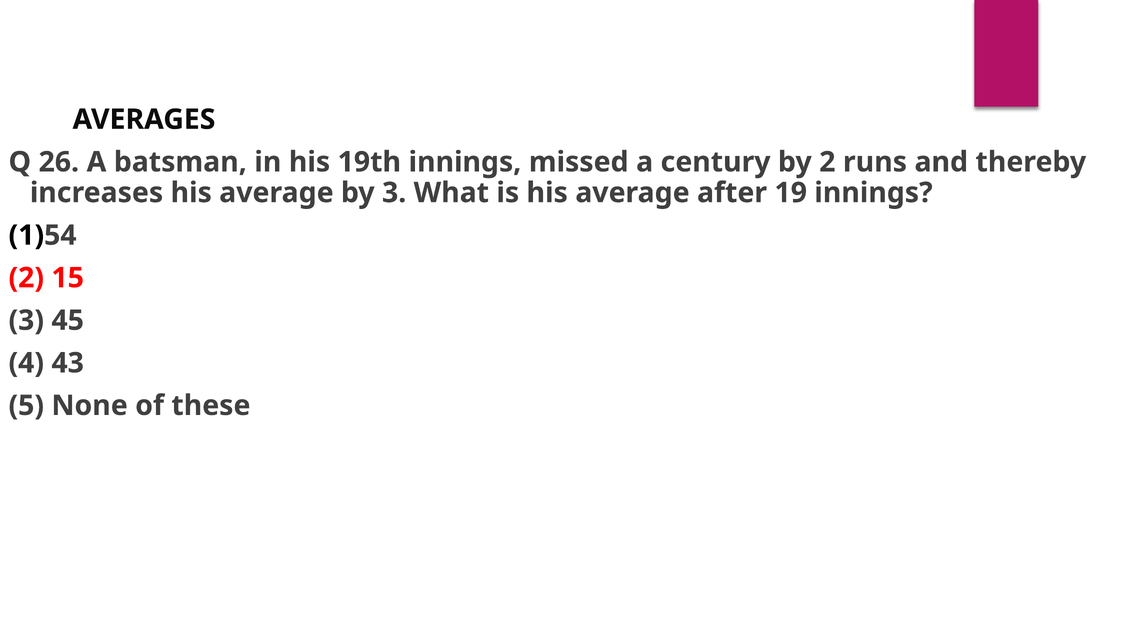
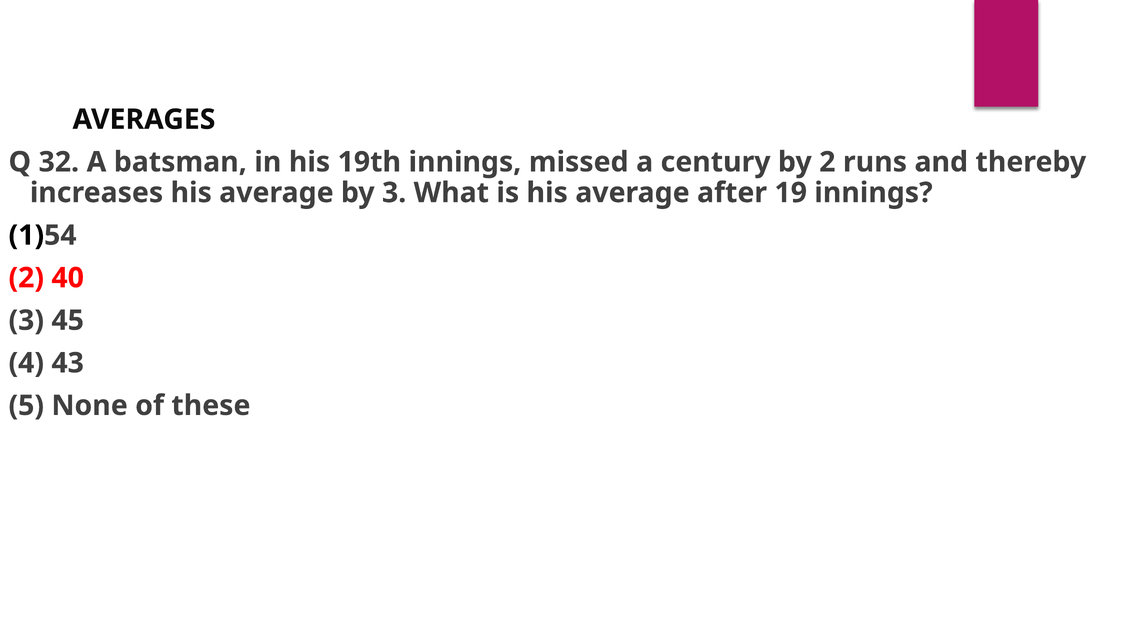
26: 26 -> 32 (59, 162)
15: 15 -> 40 (68, 278)
